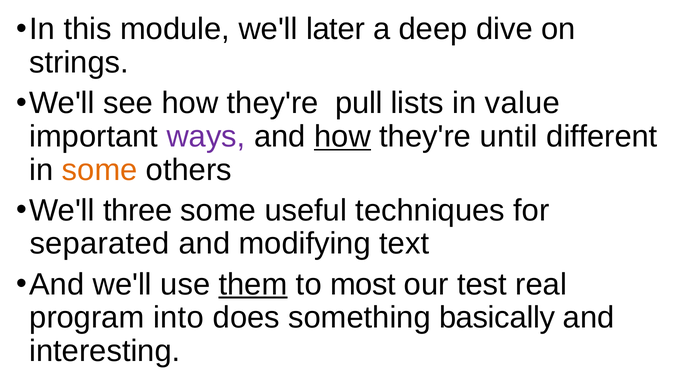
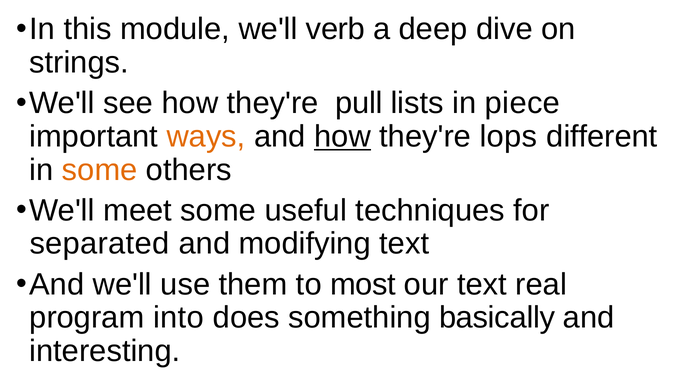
later: later -> verb (335, 29)
value: value -> piece (522, 103)
ways colour: purple -> orange (206, 137)
until: until -> lops (509, 137)
three: three -> meet (138, 210)
them underline: present -> none (253, 284)
our test: test -> text (482, 284)
